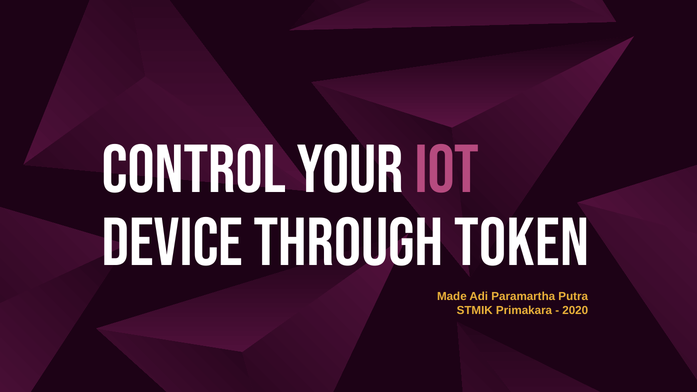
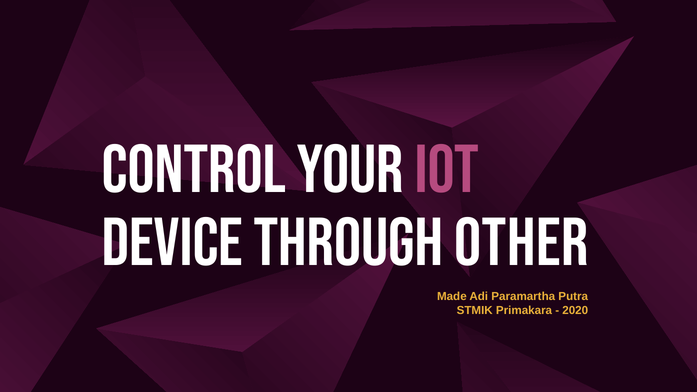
token: token -> other (521, 243)
